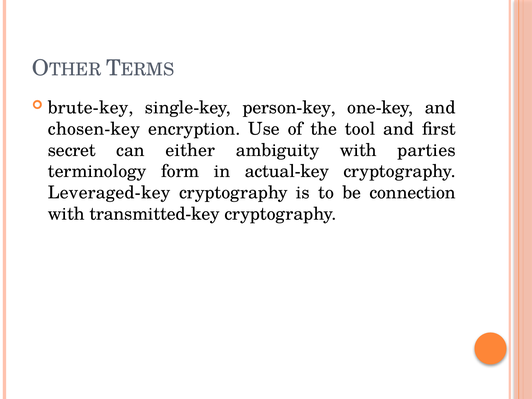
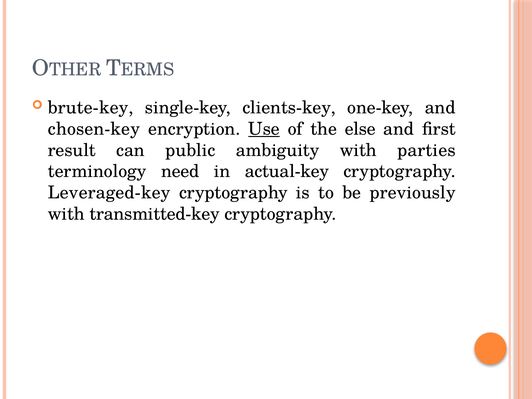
person-key: person-key -> clients-key (289, 108)
Use underline: none -> present (264, 129)
tool: tool -> else (360, 129)
secret: secret -> result (72, 150)
either: either -> public (190, 150)
form: form -> need (180, 171)
connection: connection -> previously (412, 193)
